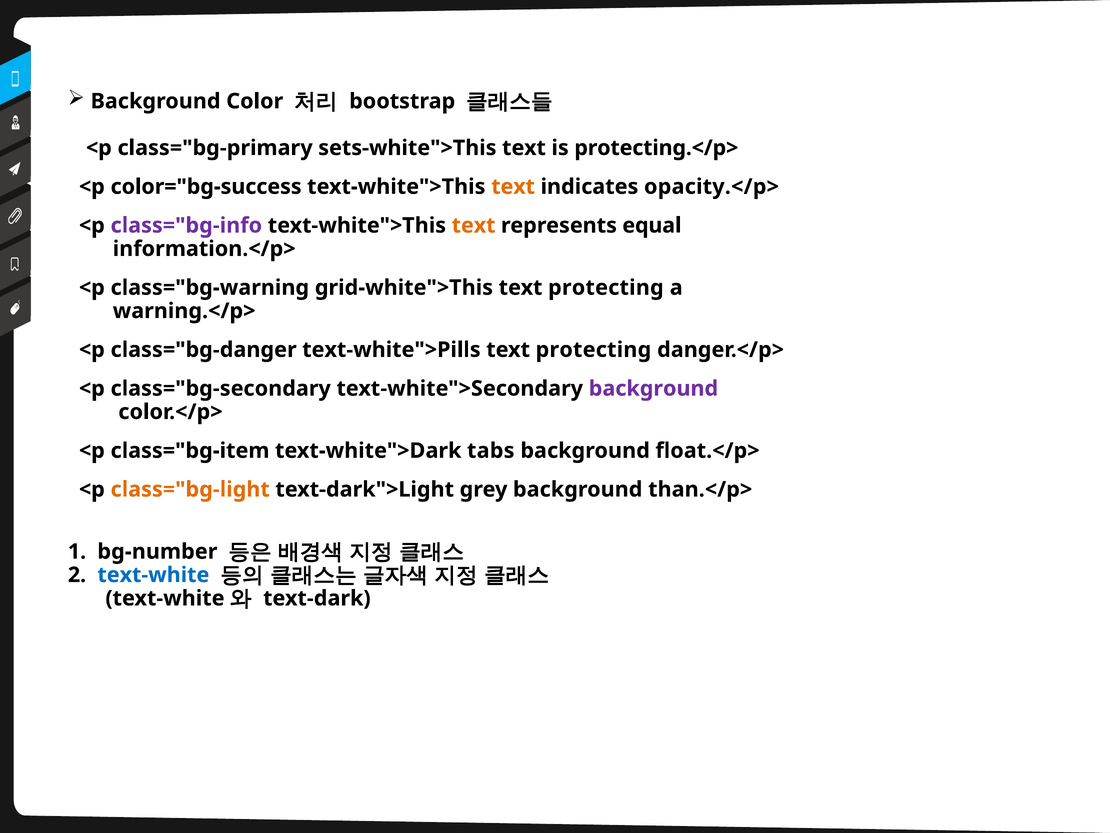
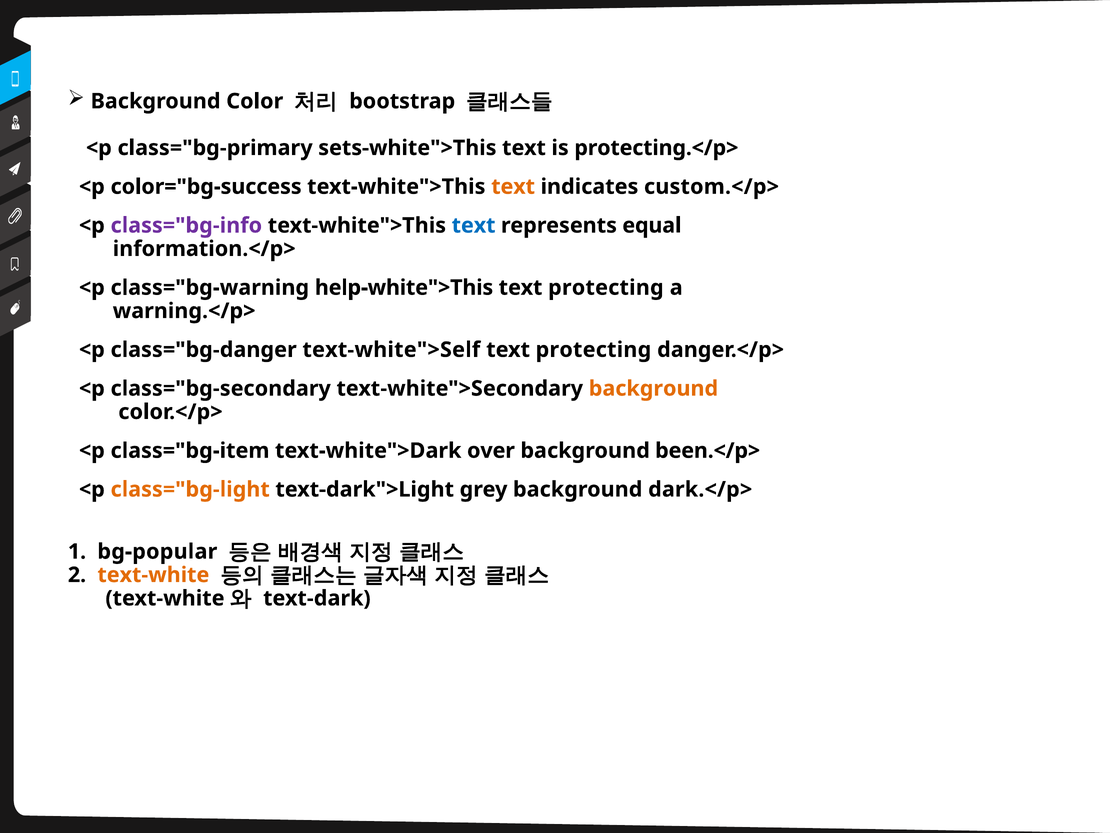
opacity.</p>: opacity.</p> -> custom.</p> (712, 187)
text colour: orange -> blue (474, 225)
grid-white">This: grid-white">This -> help-white">This (404, 287)
text-white">Pills: text-white">Pills -> text-white">Self (391, 350)
background colour: purple -> orange (653, 388)
tabs: tabs -> over (491, 450)
float.</p>: float.</p> -> been.</p> (708, 450)
than.</p>: than.</p> -> dark.</p> (700, 489)
bg-number: bg-number -> bg-popular (157, 551)
text-white colour: blue -> orange (153, 575)
